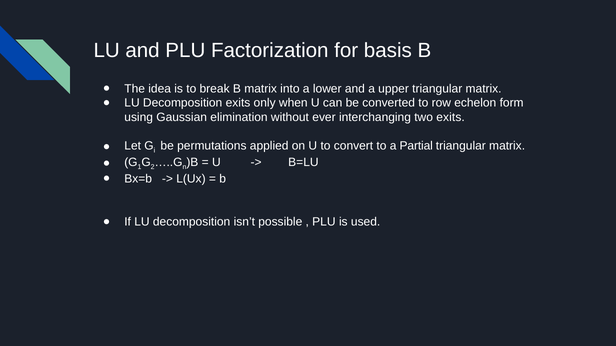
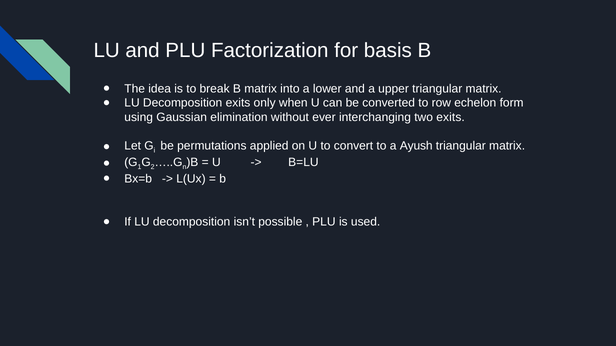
Partial: Partial -> Ayush (416, 146)
